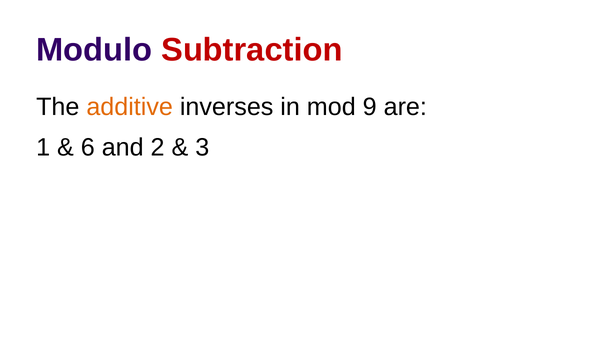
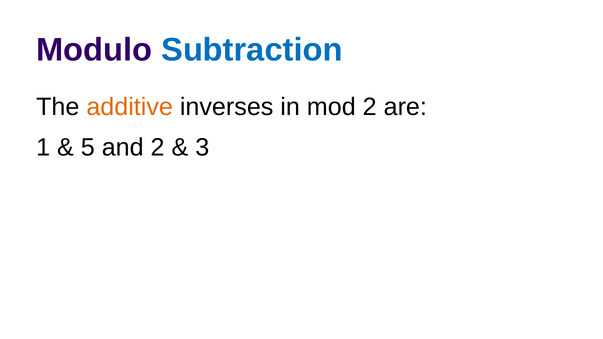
Subtraction colour: red -> blue (252, 50)
mod 9: 9 -> 2 (370, 107)
6: 6 -> 5 (88, 148)
